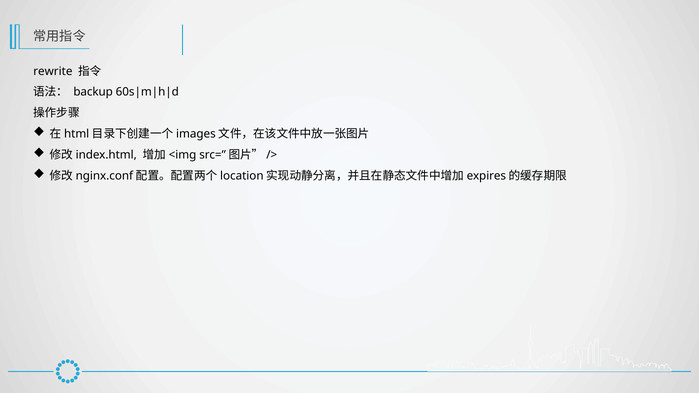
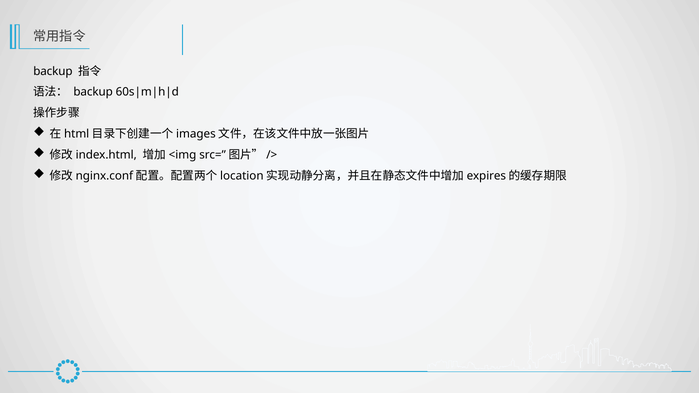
rewrite: rewrite -> backup (53, 71)
